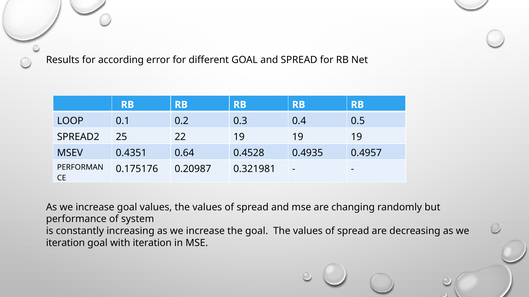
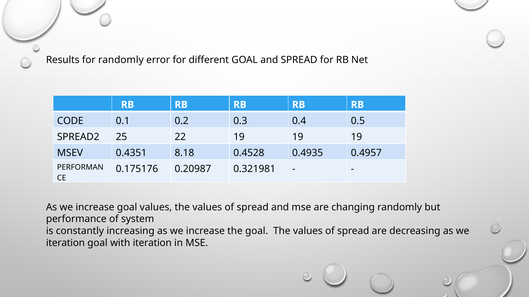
for according: according -> randomly (121, 60)
LOOP: LOOP -> CODE (70, 121)
0.64: 0.64 -> 8.18 (184, 153)
